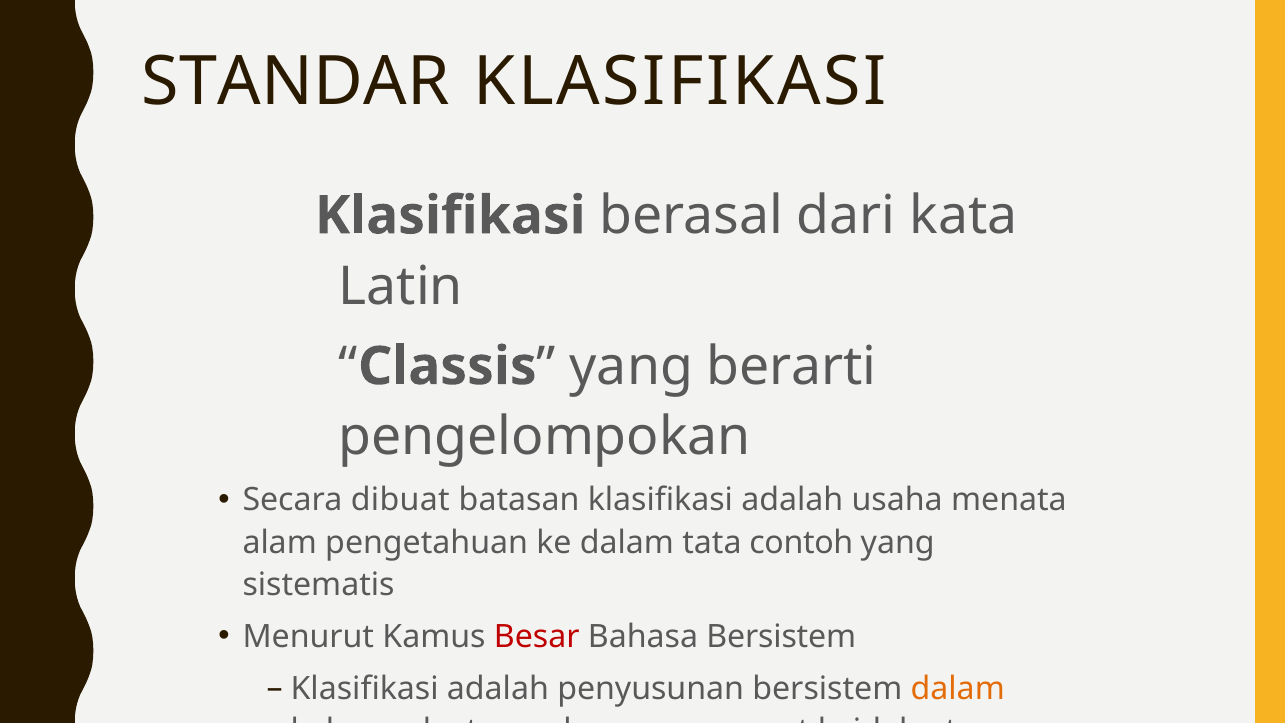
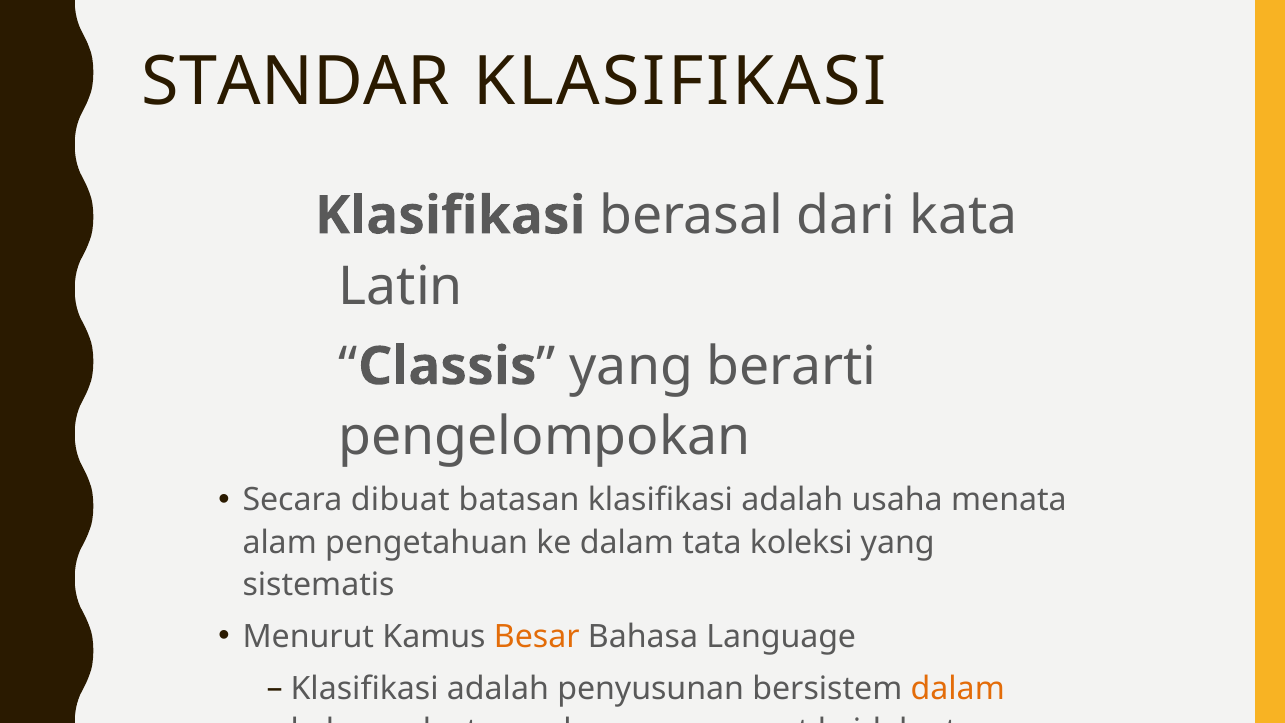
contoh: contoh -> koleksi (801, 543)
Besar colour: red -> orange (537, 637)
Bahasa Bersistem: Bersistem -> Language (781, 637)
